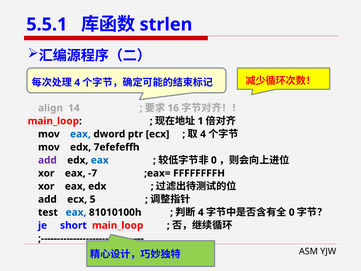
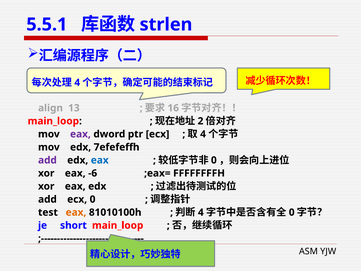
14: 14 -> 13 (74, 108)
1: 1 -> 2 (200, 121)
eax colour: blue -> purple (80, 134)
-7: -7 -> -6 (93, 173)
ecx 5: 5 -> 0 (93, 199)
eax colour: blue -> orange (76, 212)
